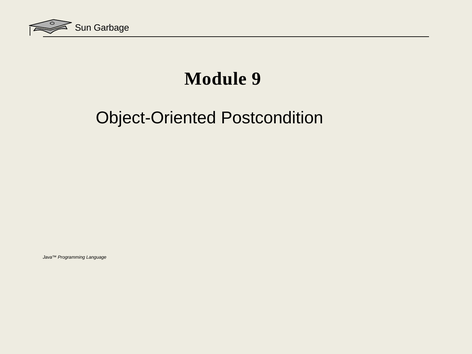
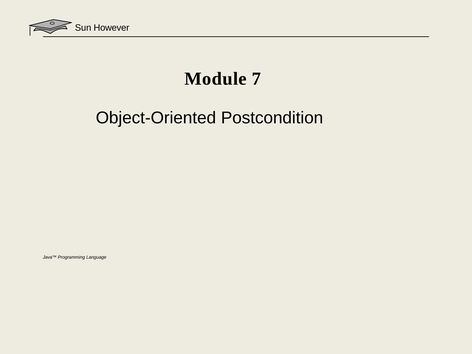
Garbage: Garbage -> However (111, 28)
9: 9 -> 7 (256, 79)
